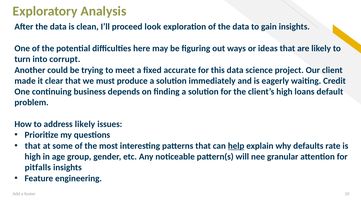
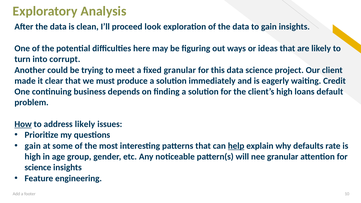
fixed accurate: accurate -> granular (180, 70)
How underline: none -> present (23, 124)
that: that -> gain (33, 146)
pitfalls: pitfalls -> science (38, 168)
